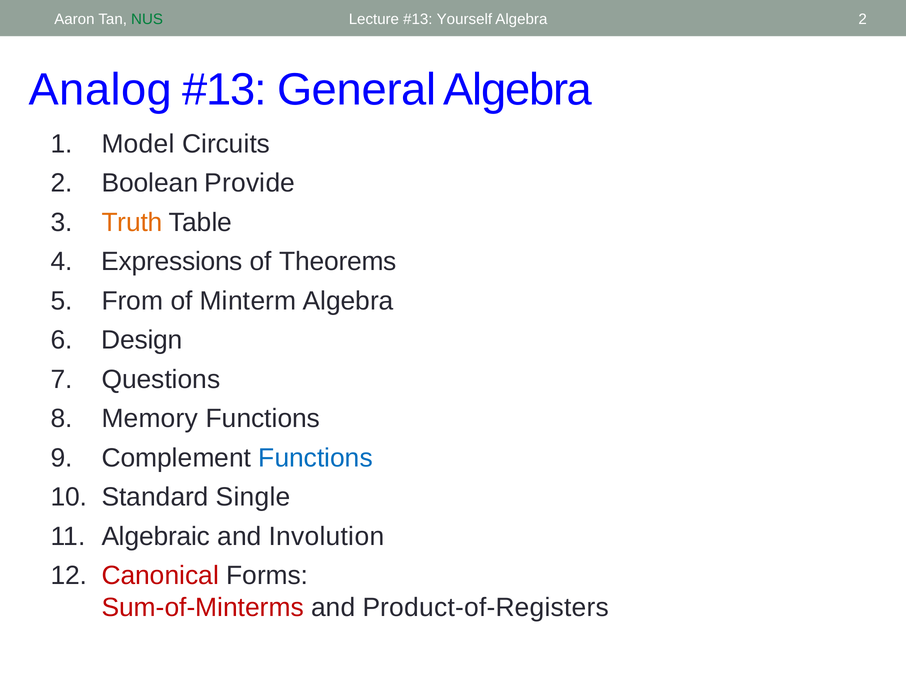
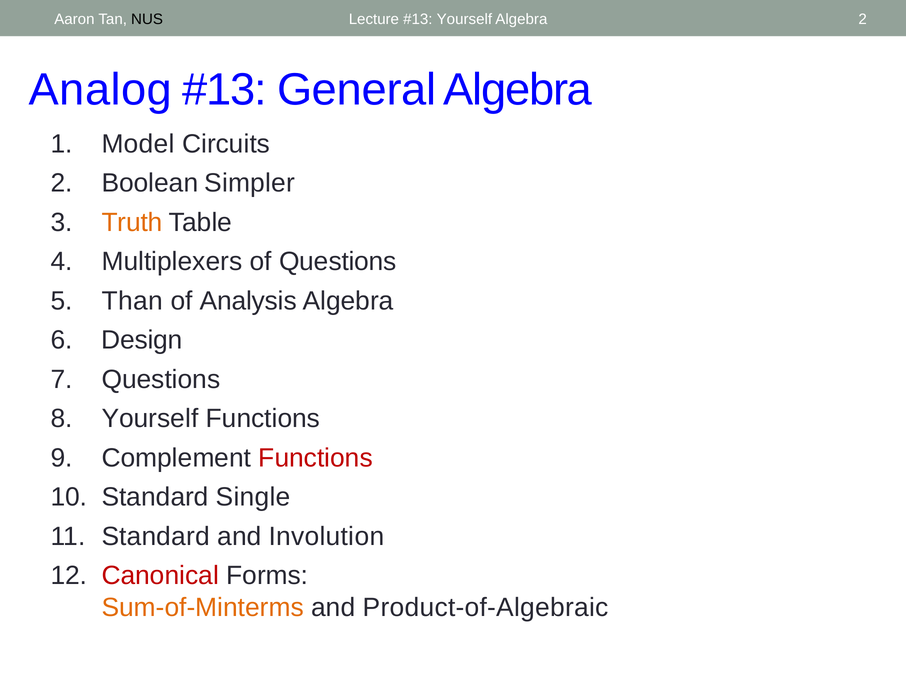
NUS colour: green -> black (147, 19)
Provide: Provide -> Simpler (250, 183)
Expressions: Expressions -> Multiplexers (172, 262)
of Theorems: Theorems -> Questions (338, 262)
From: From -> Than (132, 301)
Minterm: Minterm -> Analysis (248, 301)
Memory: Memory -> Yourself (150, 419)
Functions colour: blue -> red (316, 458)
Algebraic: Algebraic -> Standard (156, 537)
Sum-of-Minterms colour: red -> orange (203, 608)
Product-of-Registers: Product-of-Registers -> Product-of-Algebraic (486, 608)
